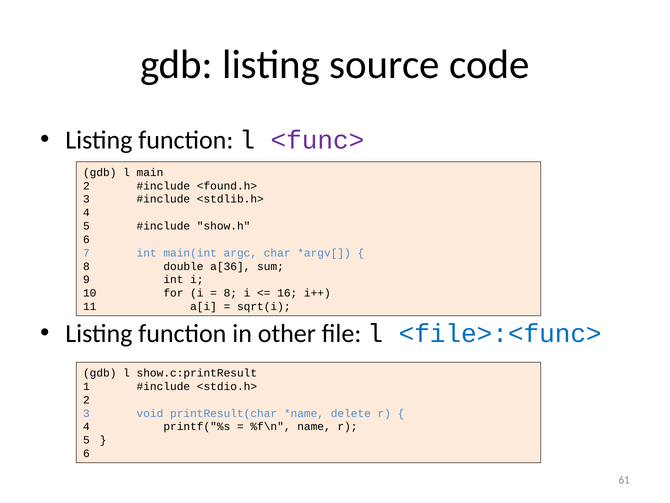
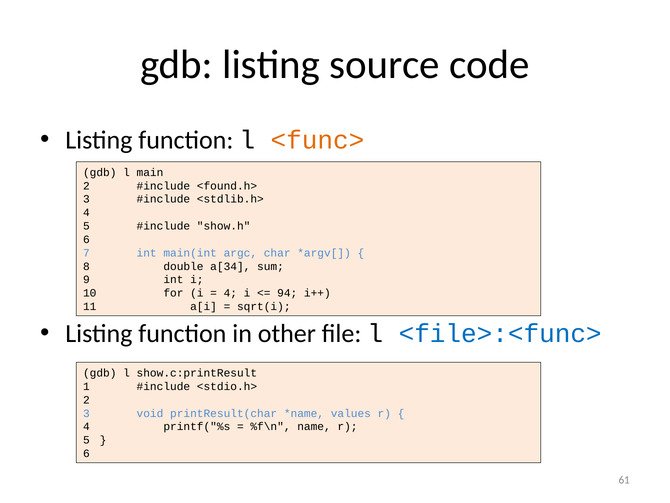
<func> colour: purple -> orange (317, 140)
a[36: a[36 -> a[34 (230, 266)
8: 8 -> 4 (230, 293)
16: 16 -> 94 (287, 293)
delete: delete -> values (351, 413)
